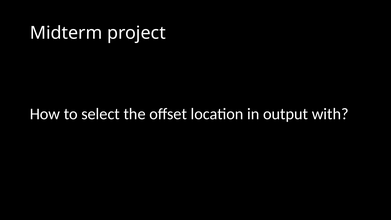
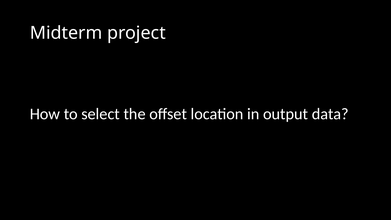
with: with -> data (330, 114)
